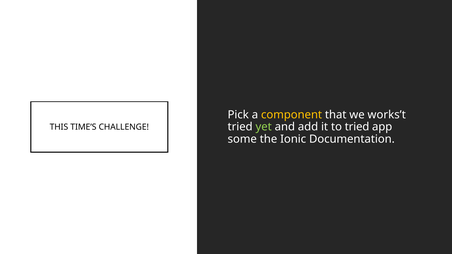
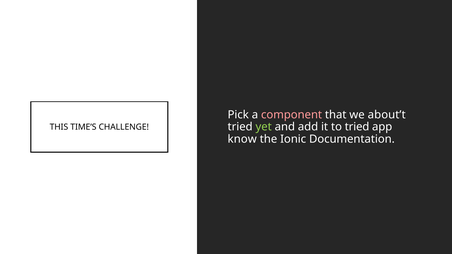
component colour: yellow -> pink (292, 115)
works’t: works’t -> about’t (387, 115)
some: some -> know (242, 139)
